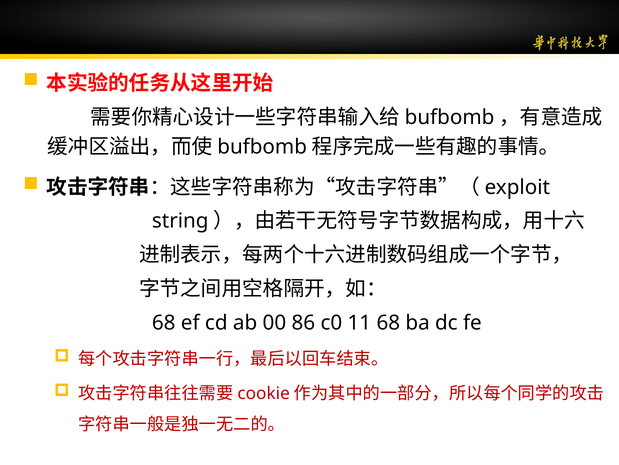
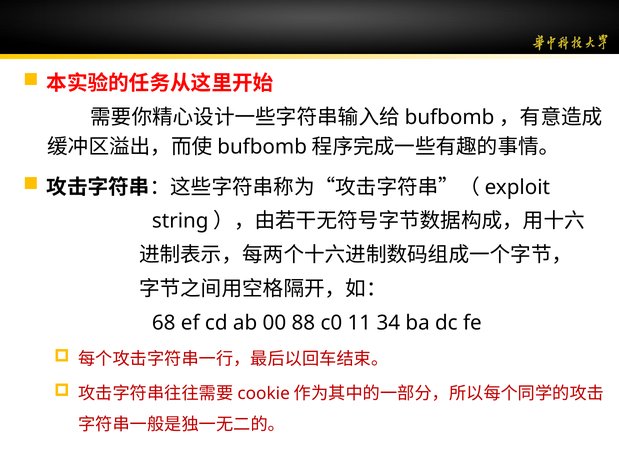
86: 86 -> 88 (303, 322)
11 68: 68 -> 34 (388, 322)
